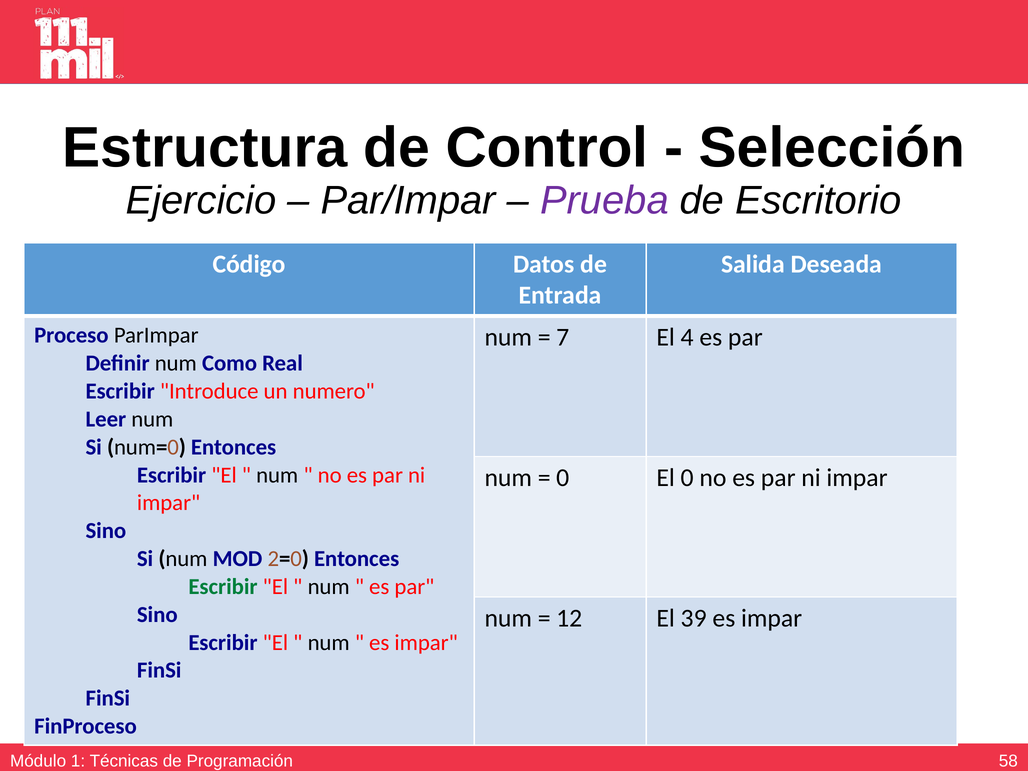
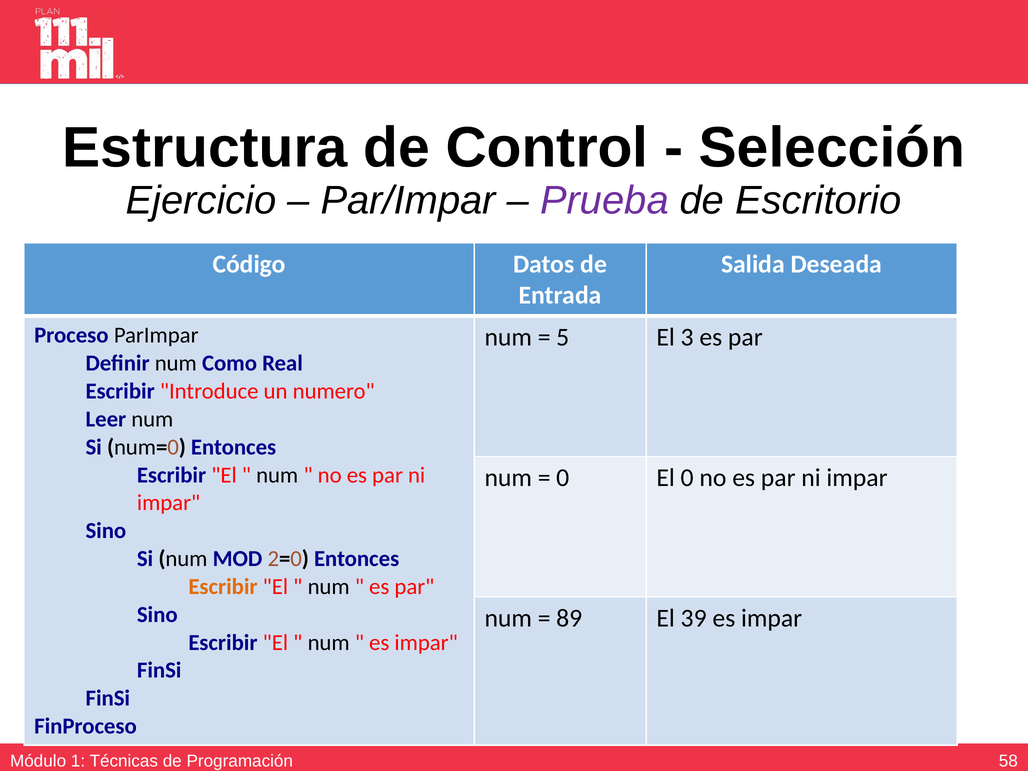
7: 7 -> 5 (563, 337)
4: 4 -> 3 (687, 337)
Escribir colour: green -> orange (223, 587)
12: 12 -> 89 (569, 618)
